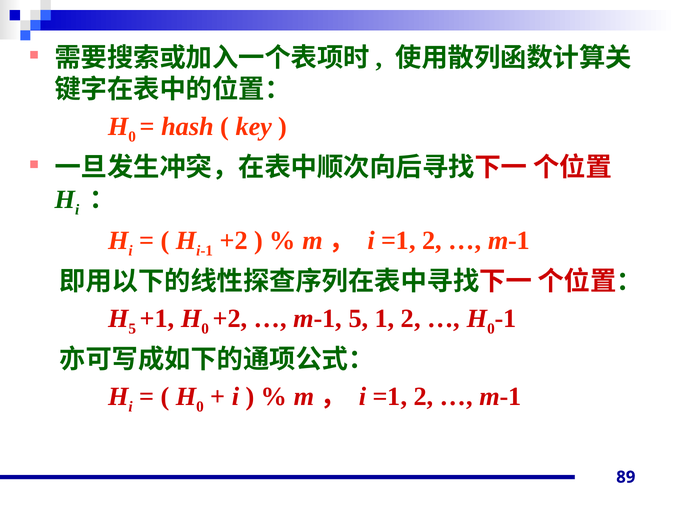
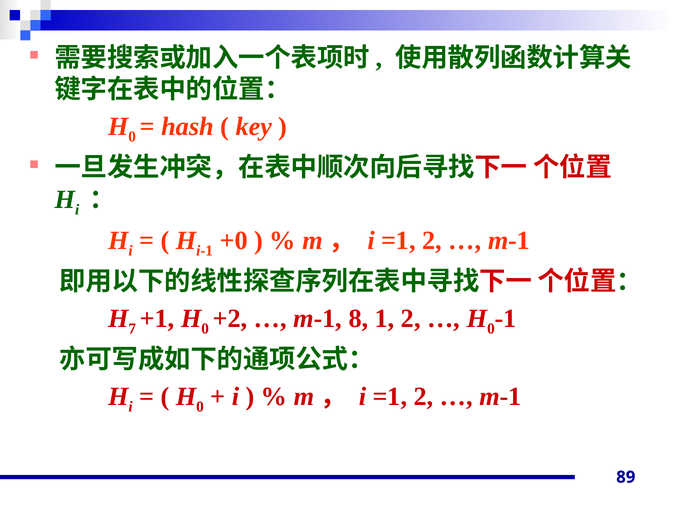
+2: +2 -> +0 (234, 241)
5: 5 -> 7 (132, 329)
m-1 5: 5 -> 8 (358, 319)
